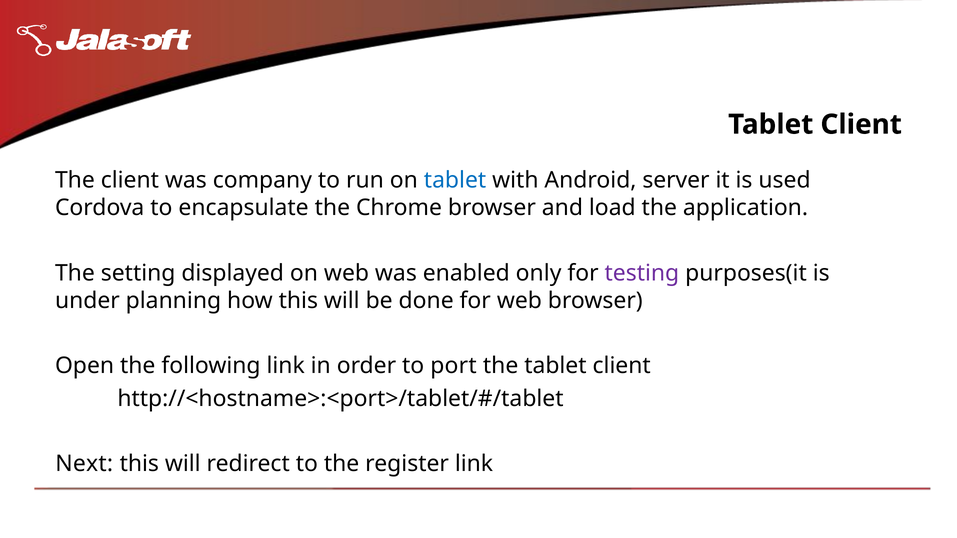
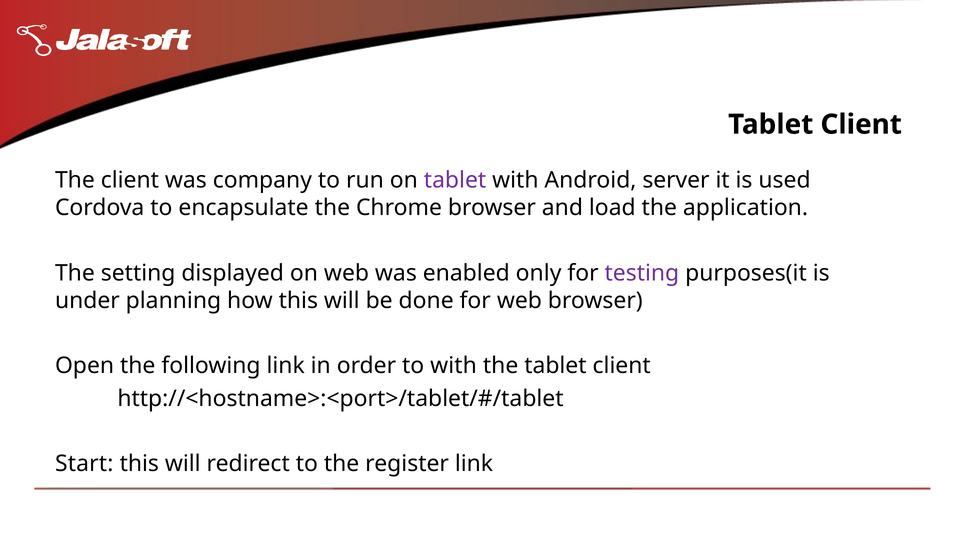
tablet colour: blue -> purple (455, 180)
to port: port -> with (454, 366)
Next: Next -> Start (84, 464)
